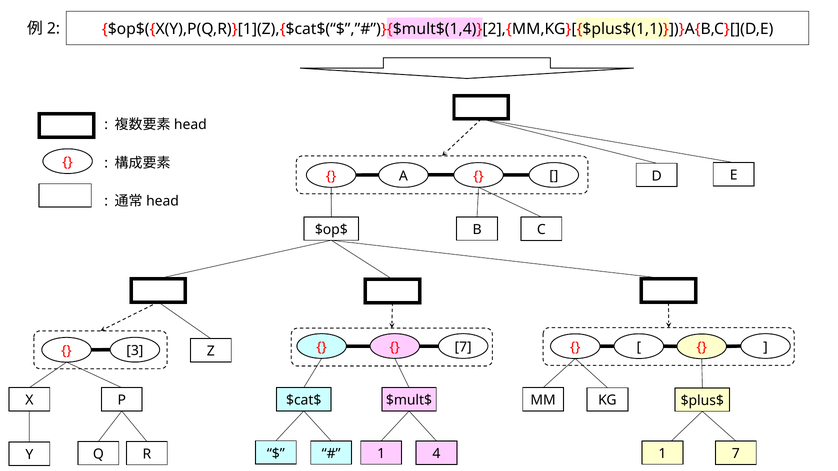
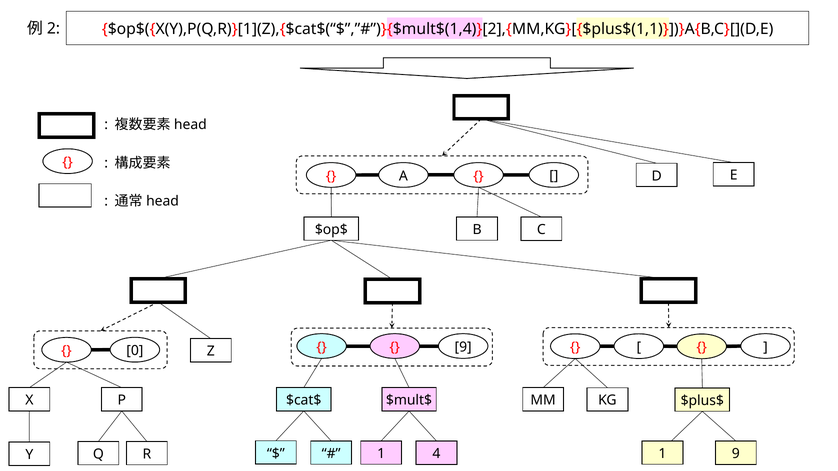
7: 7 -> 9 (463, 347)
3: 3 -> 0 (135, 351)
1 7: 7 -> 9 (736, 454)
